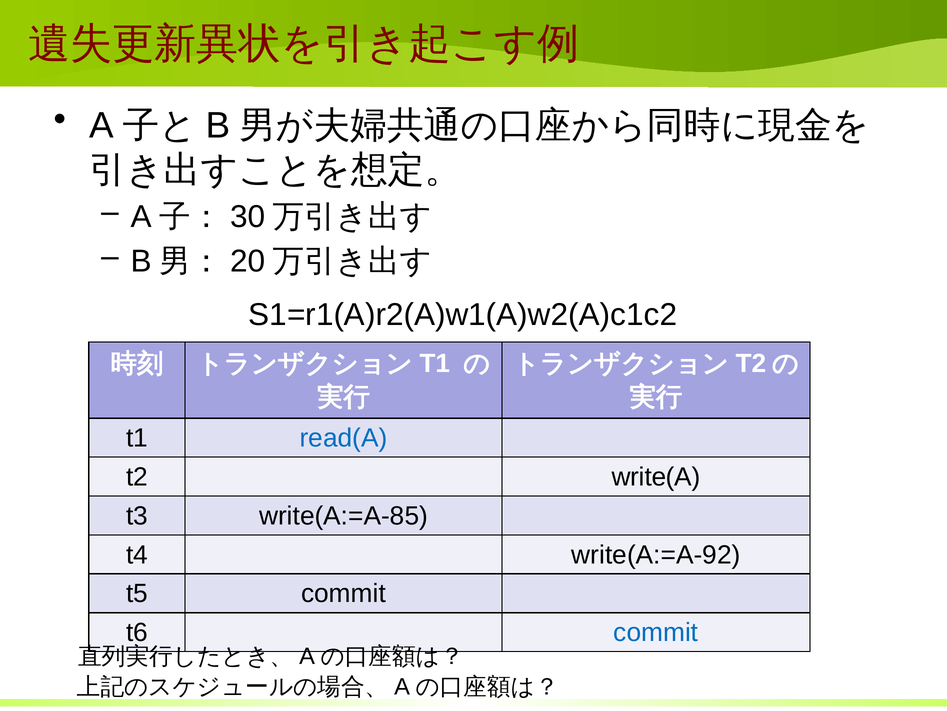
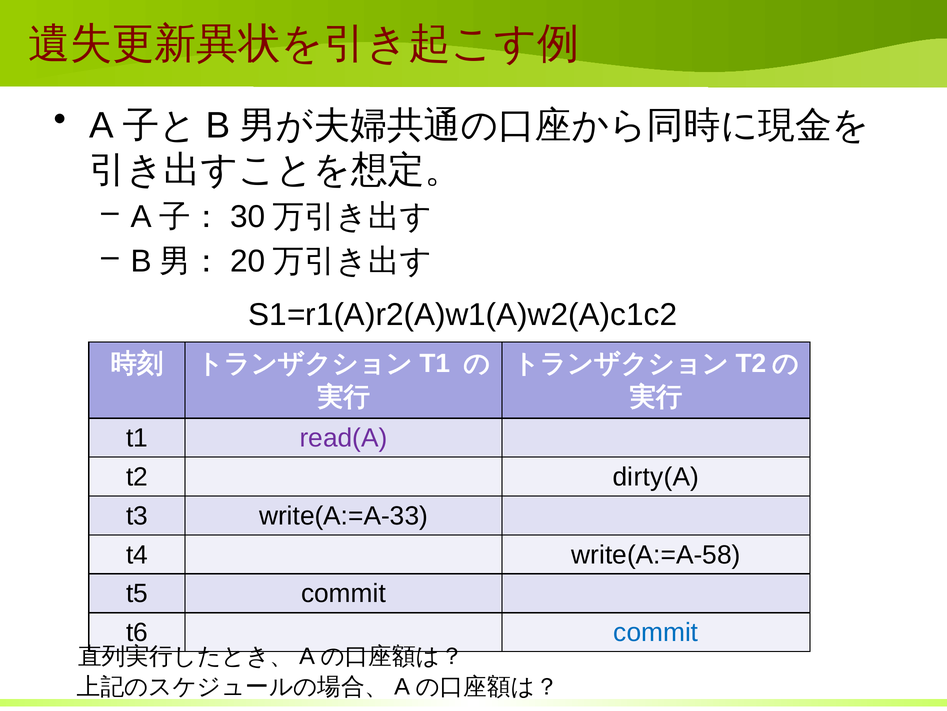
read(A colour: blue -> purple (344, 438)
write(A: write(A -> dirty(A (656, 477)
write(A:=A-85: write(A:=A-85 -> write(A:=A-33 (344, 515)
write(A:=A-92: write(A:=A-92 -> write(A:=A-58 (656, 554)
